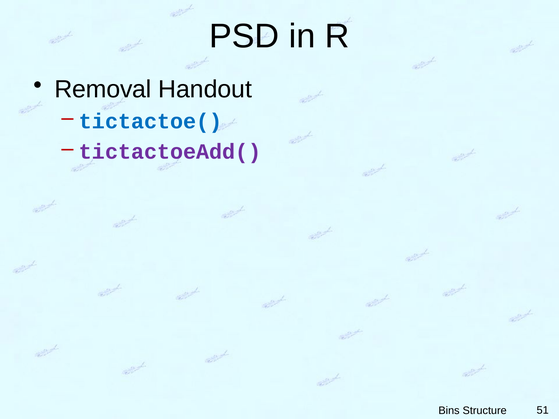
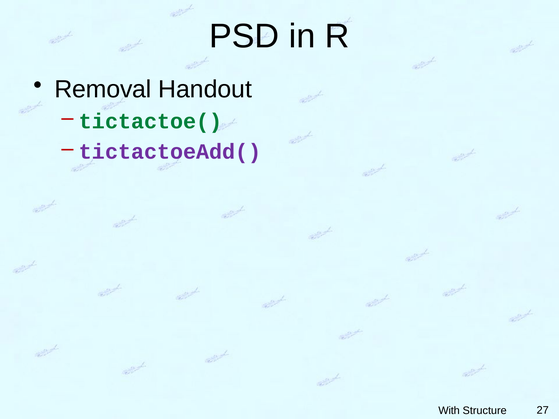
tictactoe( colour: blue -> green (151, 121)
Bins: Bins -> With (449, 411)
51: 51 -> 27 (543, 411)
